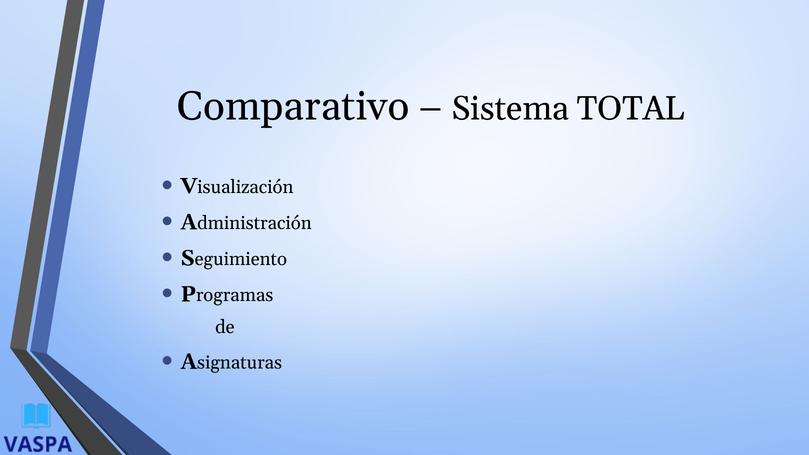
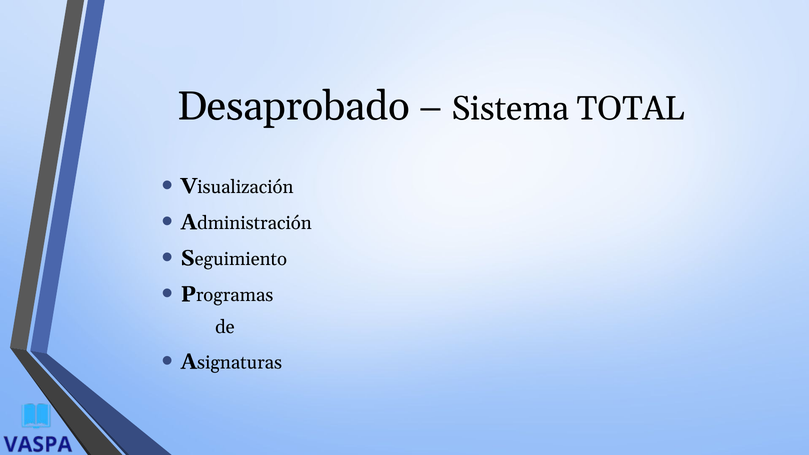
Comparativo: Comparativo -> Desaprobado (294, 106)
